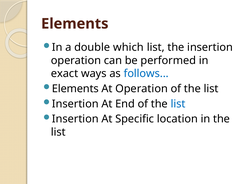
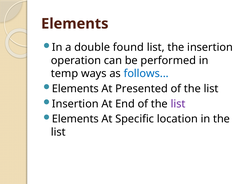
which: which -> found (128, 47)
exact: exact -> temp (65, 74)
At Operation: Operation -> Presented (142, 89)
list colour: blue -> purple (178, 104)
Insertion: Insertion -> Elements (75, 119)
